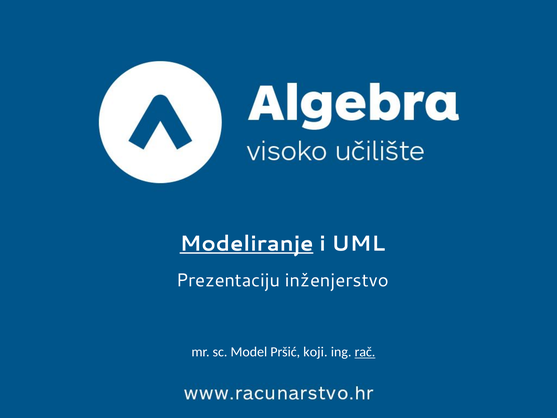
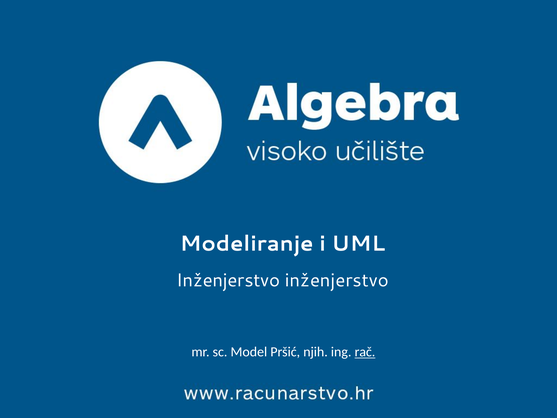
Modeliranje underline: present -> none (247, 243)
Prezentaciju: Prezentaciju -> Inženjerstvo (228, 280)
koji: koji -> njih (316, 352)
